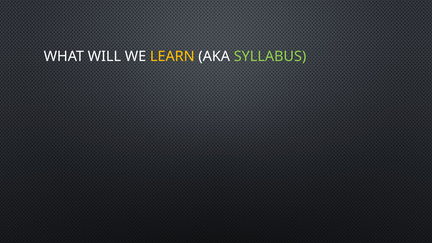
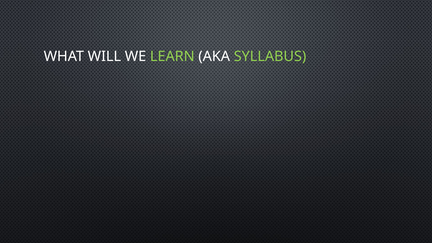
LEARN colour: yellow -> light green (172, 56)
